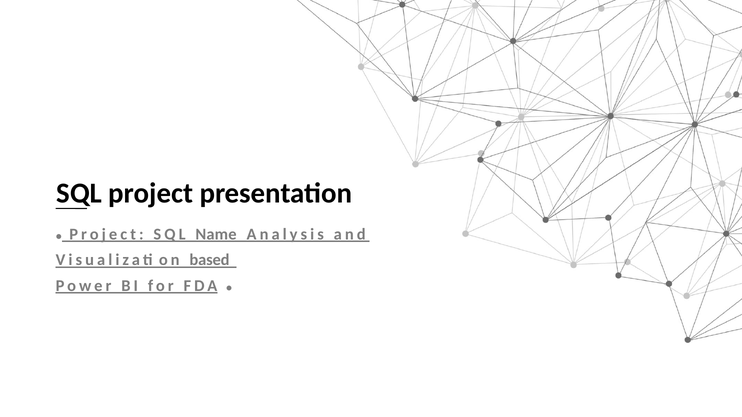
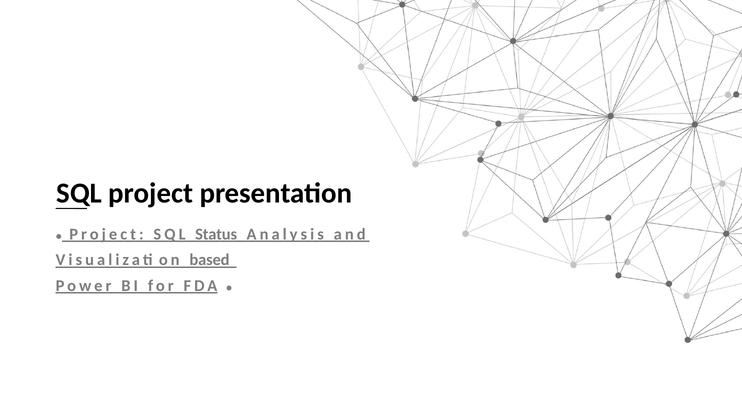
Name: Name -> Status (216, 234)
